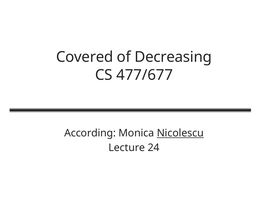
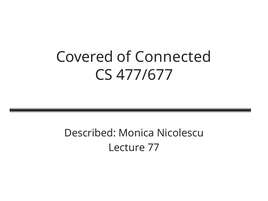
Decreasing: Decreasing -> Connected (173, 57)
According: According -> Described (90, 133)
Nicolescu underline: present -> none (180, 133)
24: 24 -> 77 (154, 148)
